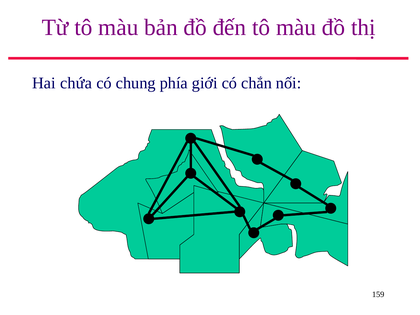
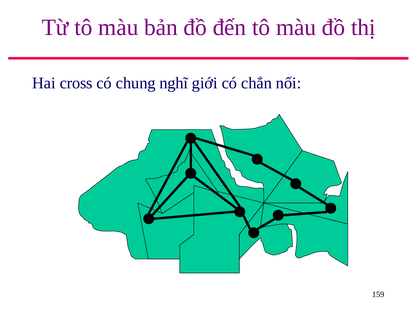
chứa: chứa -> cross (76, 83)
phía: phía -> nghĩ (174, 83)
